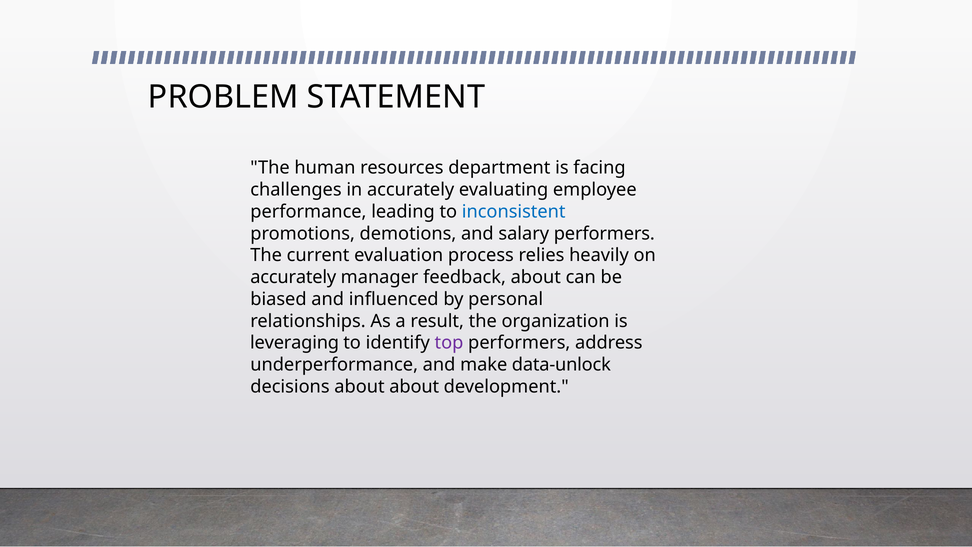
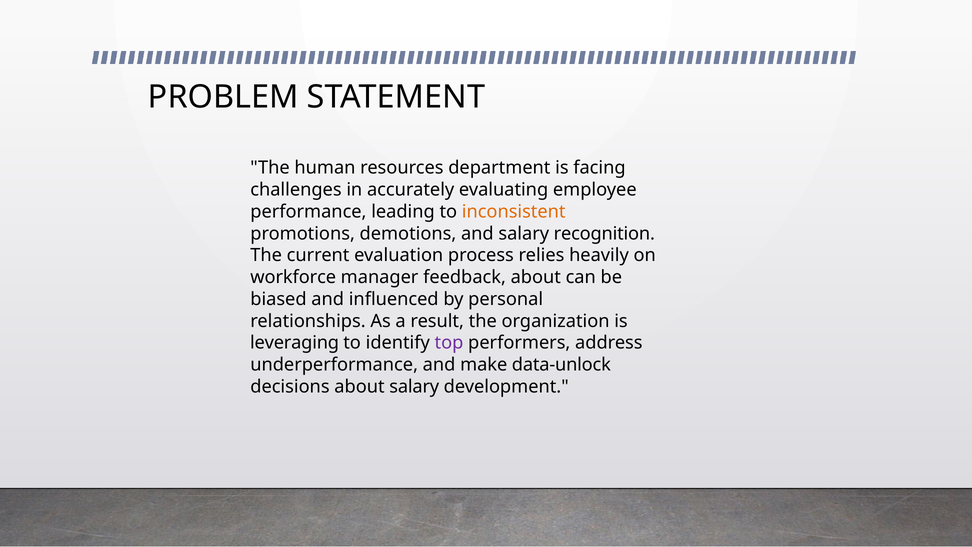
inconsistent colour: blue -> orange (514, 212)
salary performers: performers -> recognition (604, 233)
accurately: accurately -> workforce (293, 277)
about about: about -> salary (414, 387)
